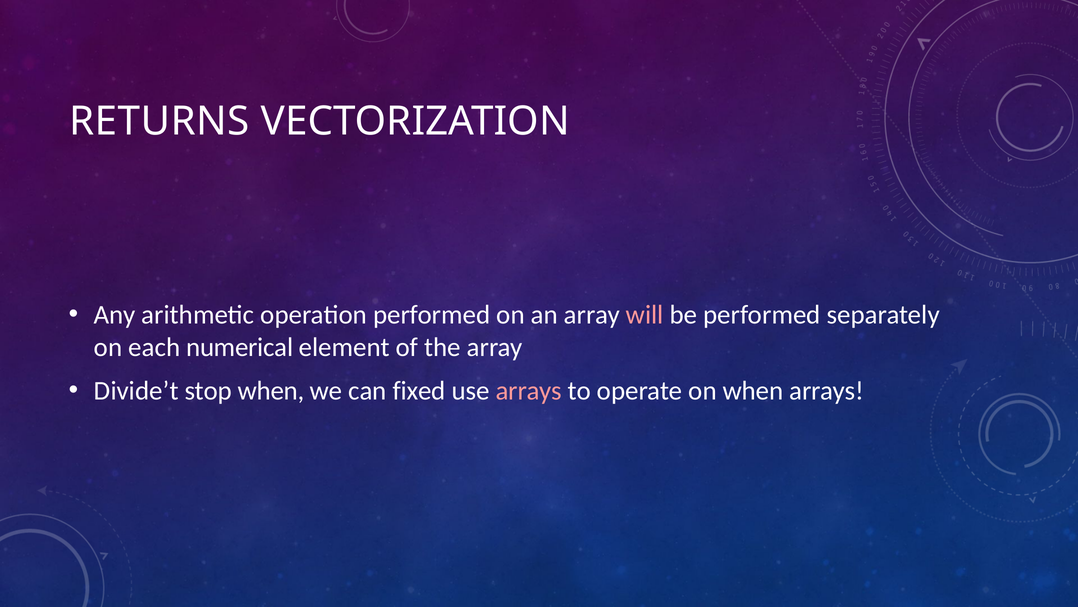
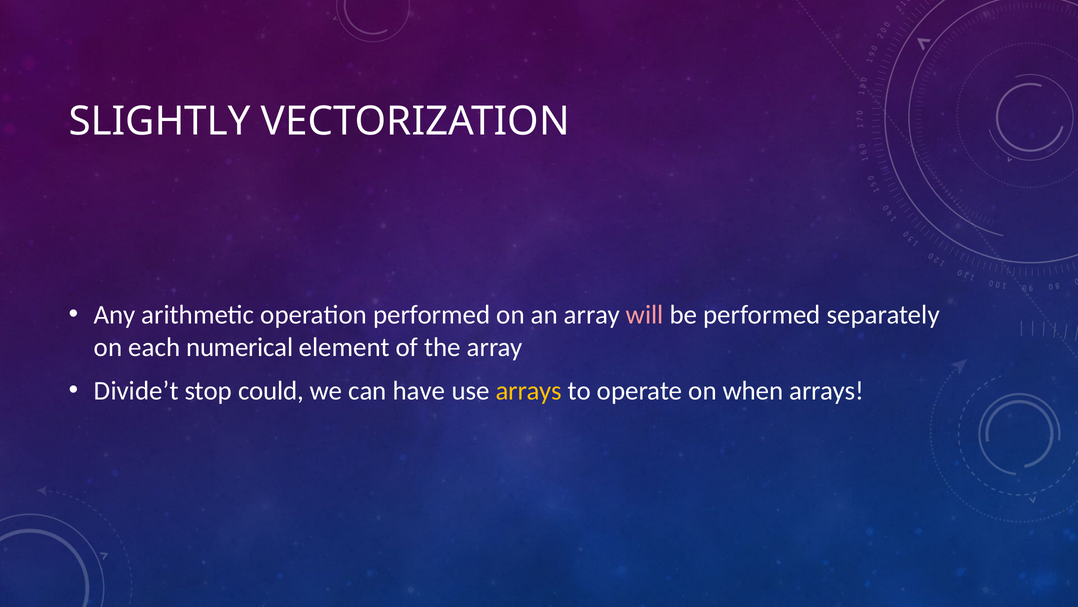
RETURNS: RETURNS -> SLIGHTLY (160, 121)
stop when: when -> could (271, 391)
fixed: fixed -> have (419, 391)
arrays colour: pink -> yellow (529, 391)
